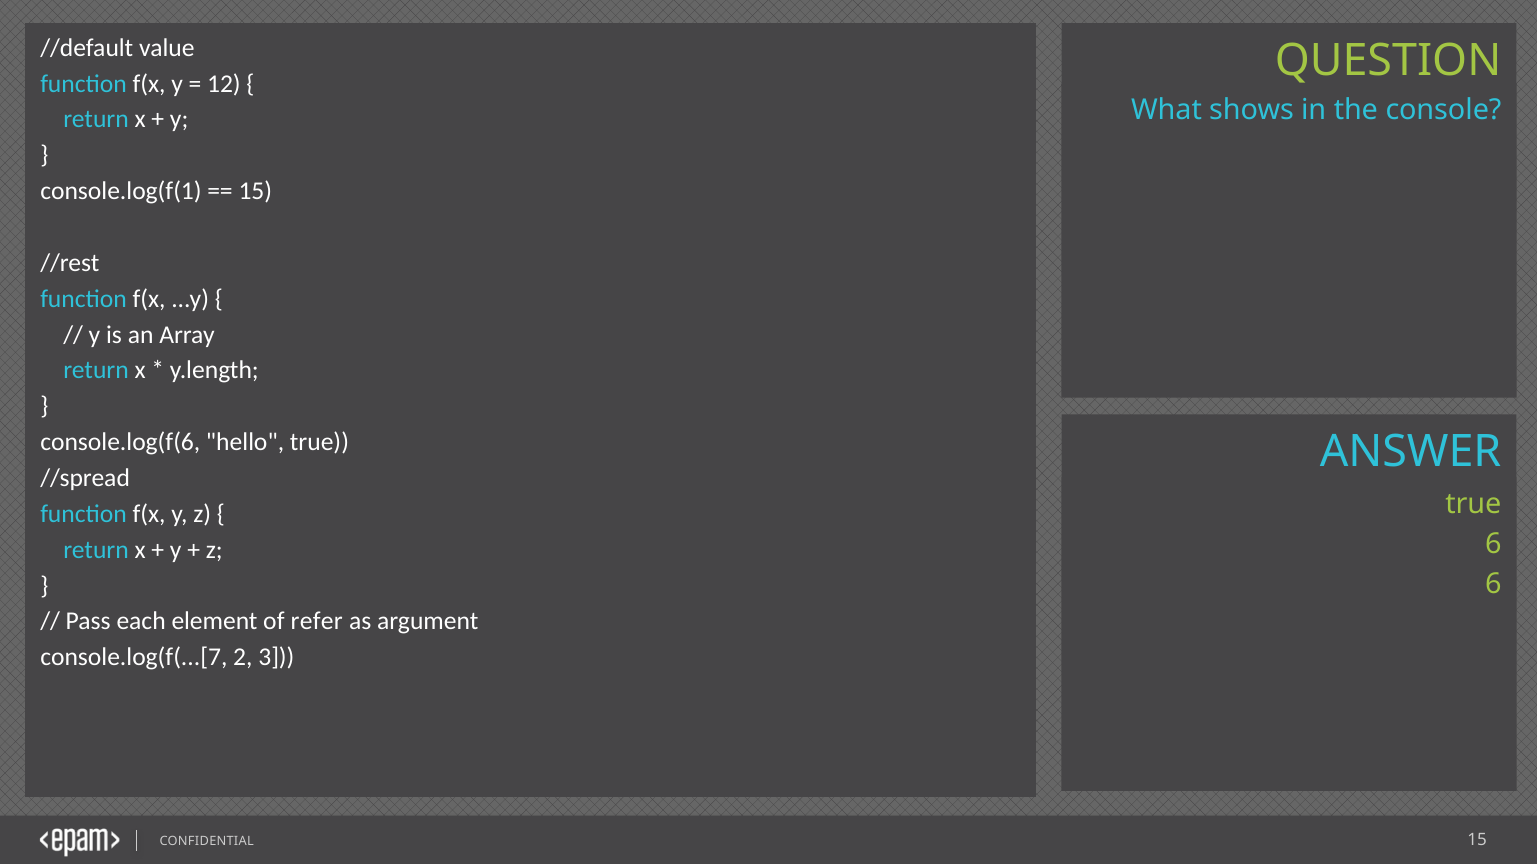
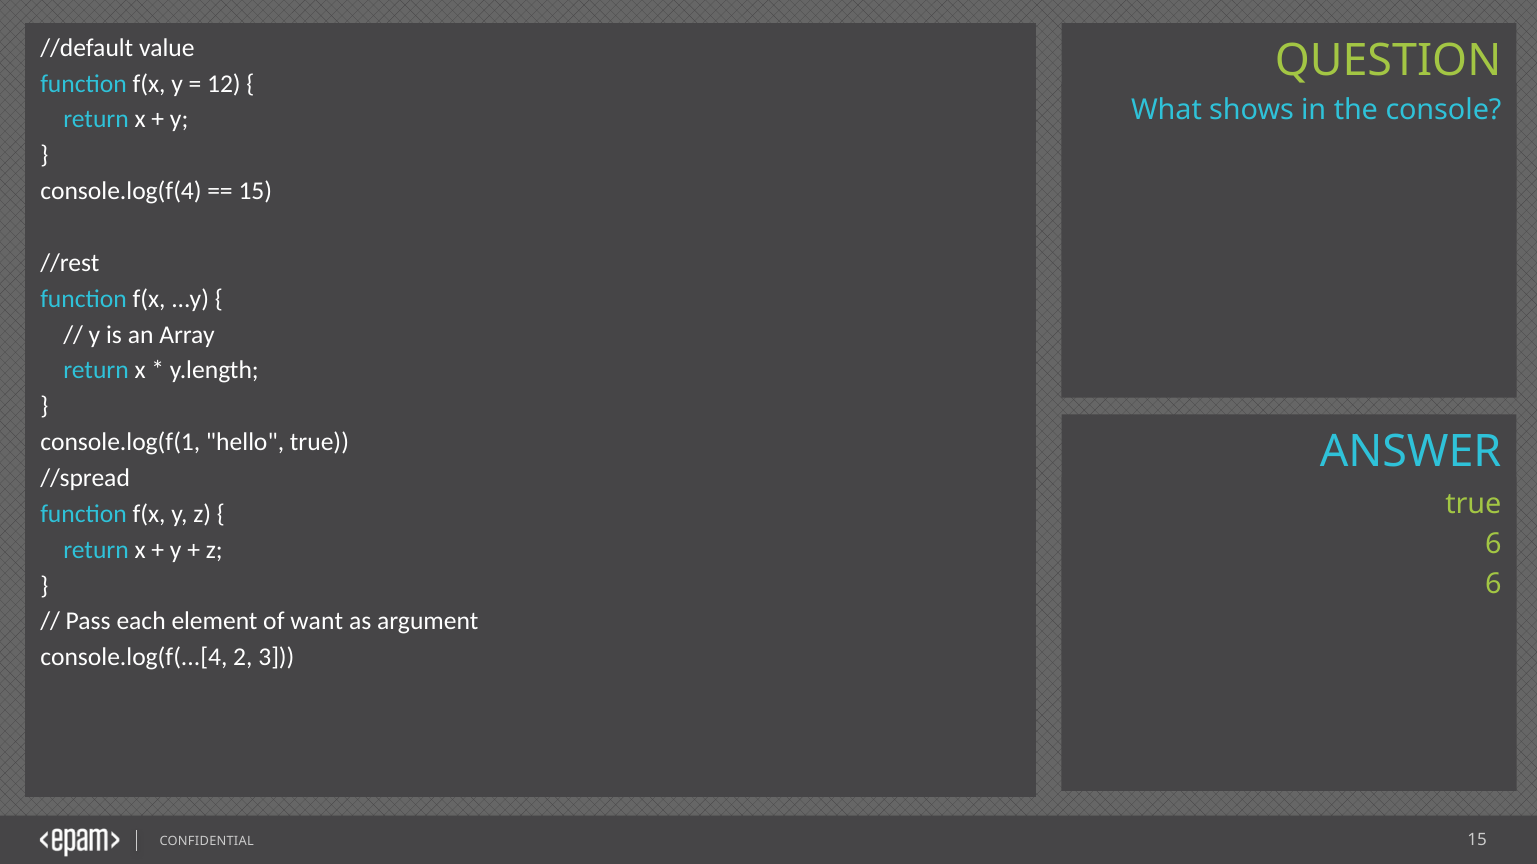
console.log(f(1: console.log(f(1 -> console.log(f(4 (121, 191)
console.log(f(6: console.log(f(6 -> console.log(f(1 (120, 442)
refer: refer -> want (317, 622)
console.log(f(...[7: console.log(f(...[7 -> console.log(f(...[4 (134, 658)
